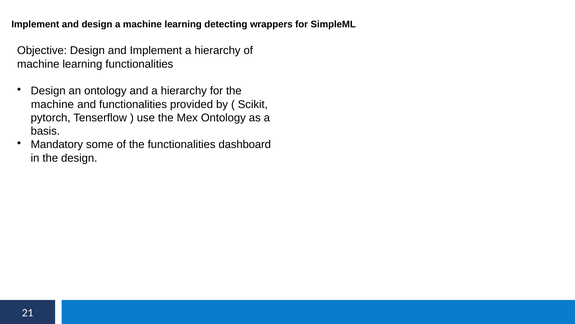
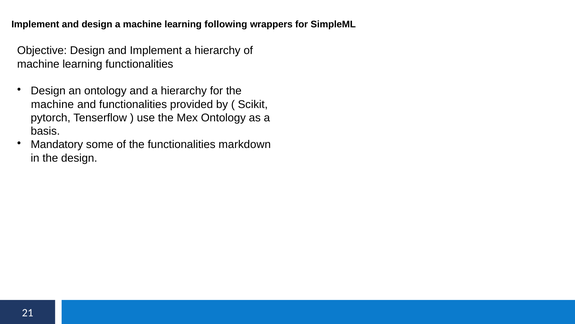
detecting: detecting -> following (226, 24)
dashboard: dashboard -> markdown (245, 145)
